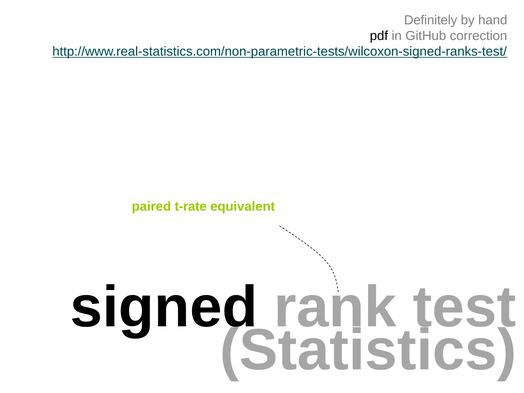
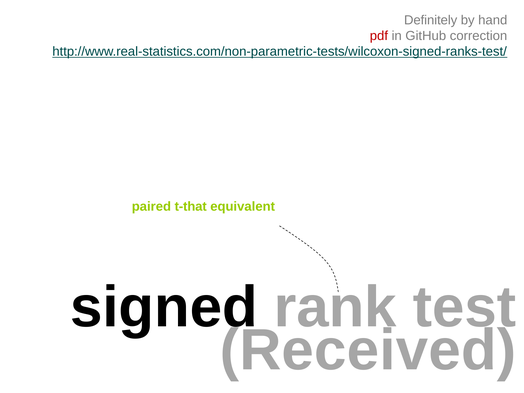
pdf colour: black -> red (379, 36)
t-rate: t-rate -> t-that (191, 206)
Statistics: Statistics -> Received (368, 350)
